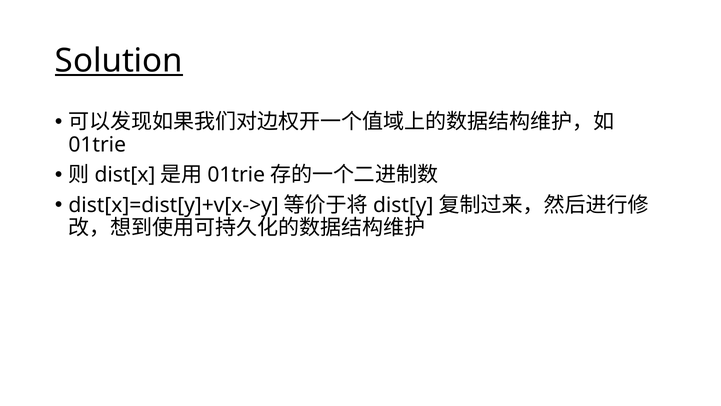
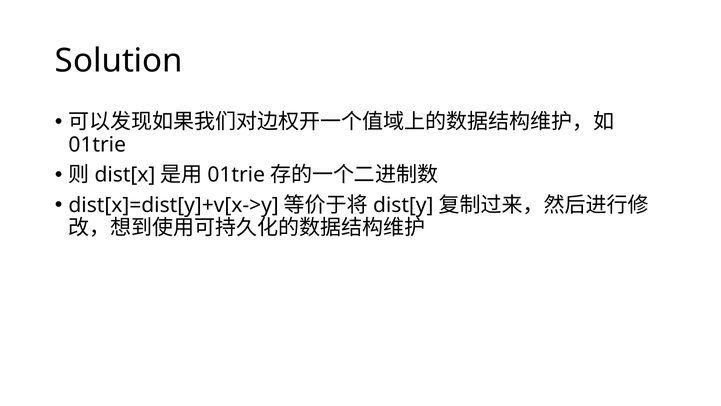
Solution underline: present -> none (119, 61)
